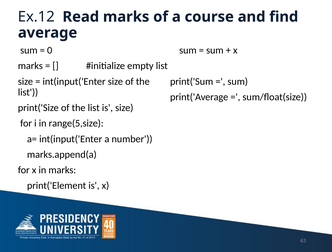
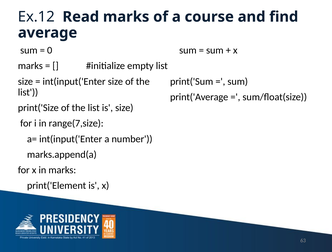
range(5,size: range(5,size -> range(7,size (76, 124)
